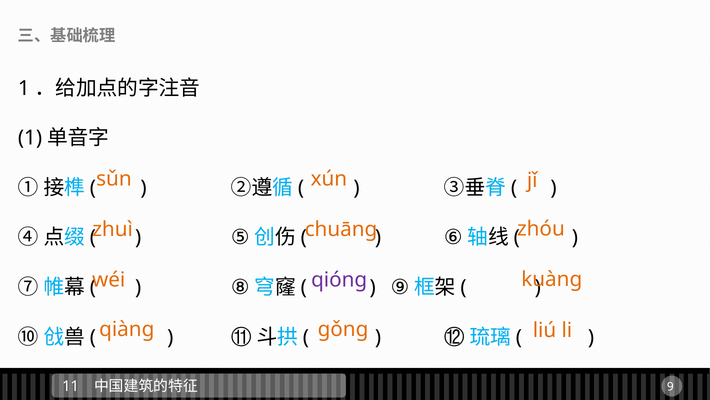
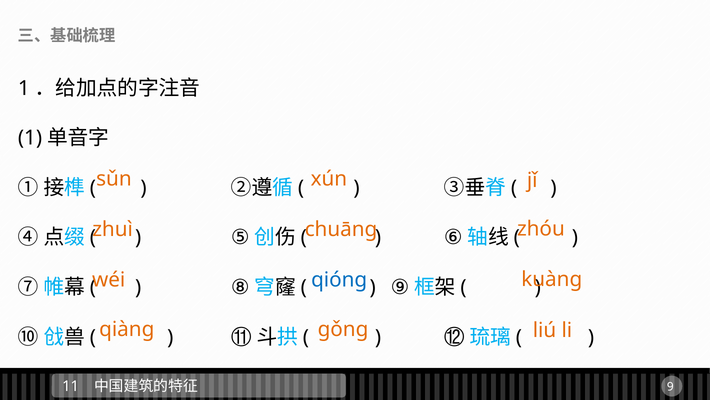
qiónɡ colour: purple -> blue (339, 279)
